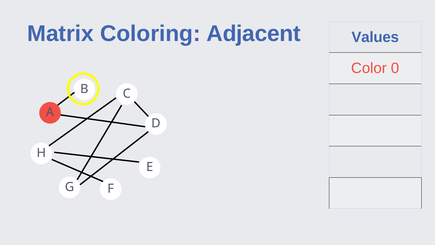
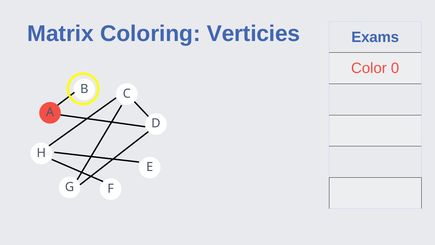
Adjacent: Adjacent -> Verticies (254, 34)
Values: Values -> Exams (375, 37)
